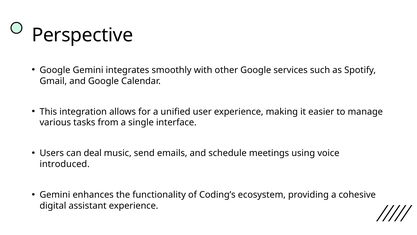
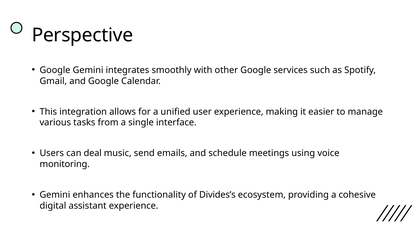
introduced: introduced -> monitoring (65, 164)
Coding’s: Coding’s -> Divides’s (217, 195)
